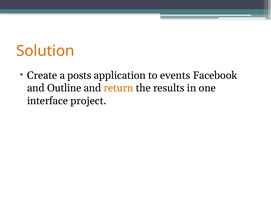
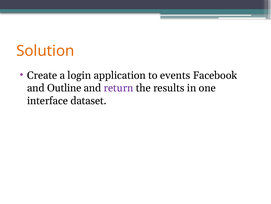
posts: posts -> login (79, 75)
return colour: orange -> purple (119, 88)
project: project -> dataset (88, 100)
